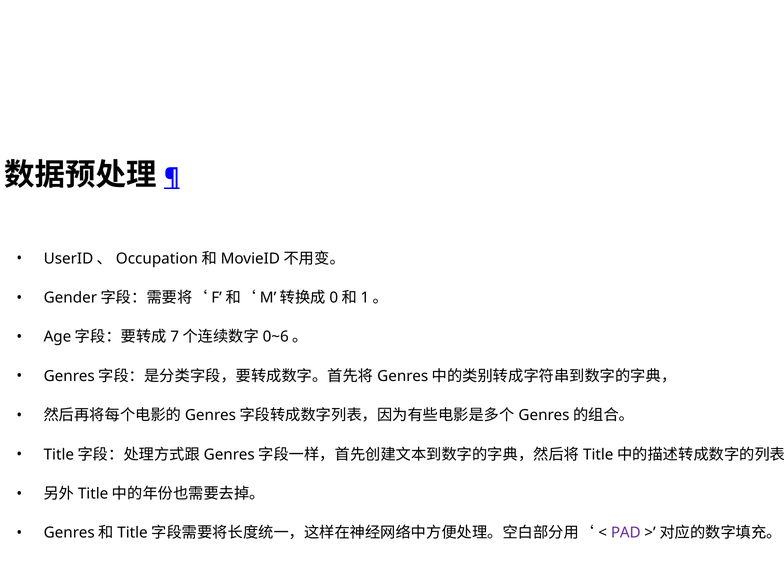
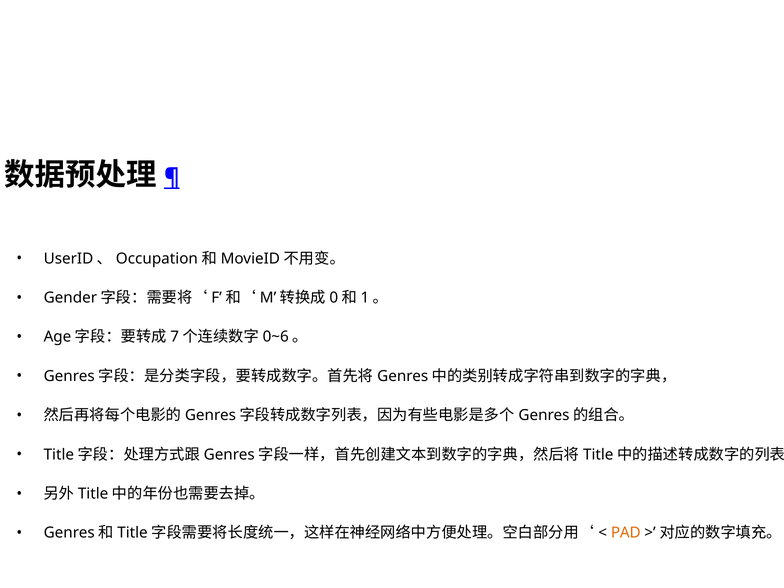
PAD colour: purple -> orange (626, 533)
